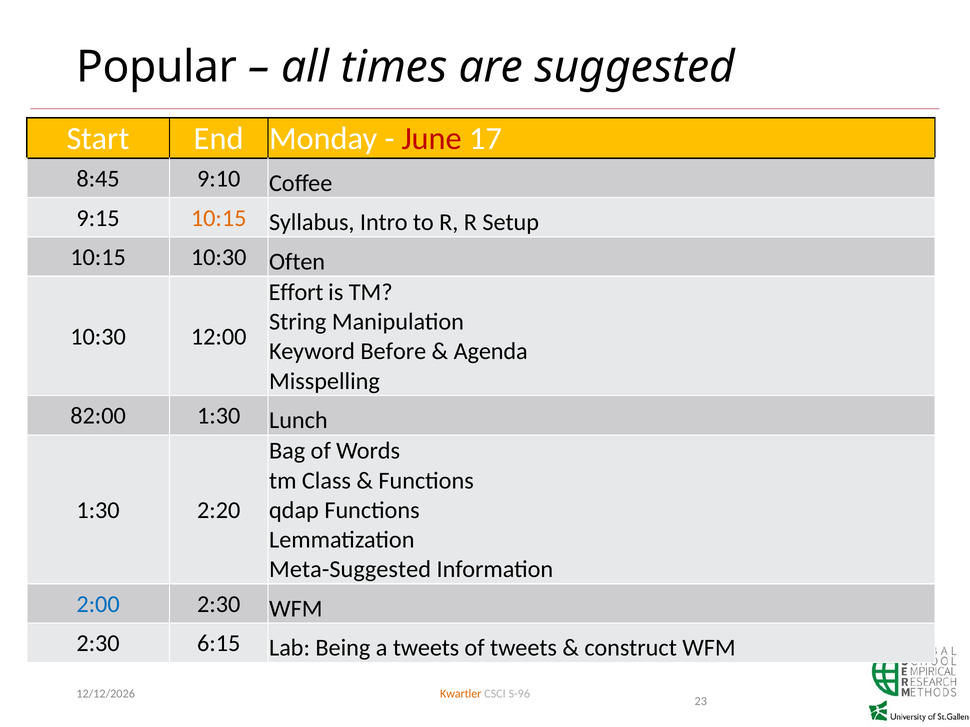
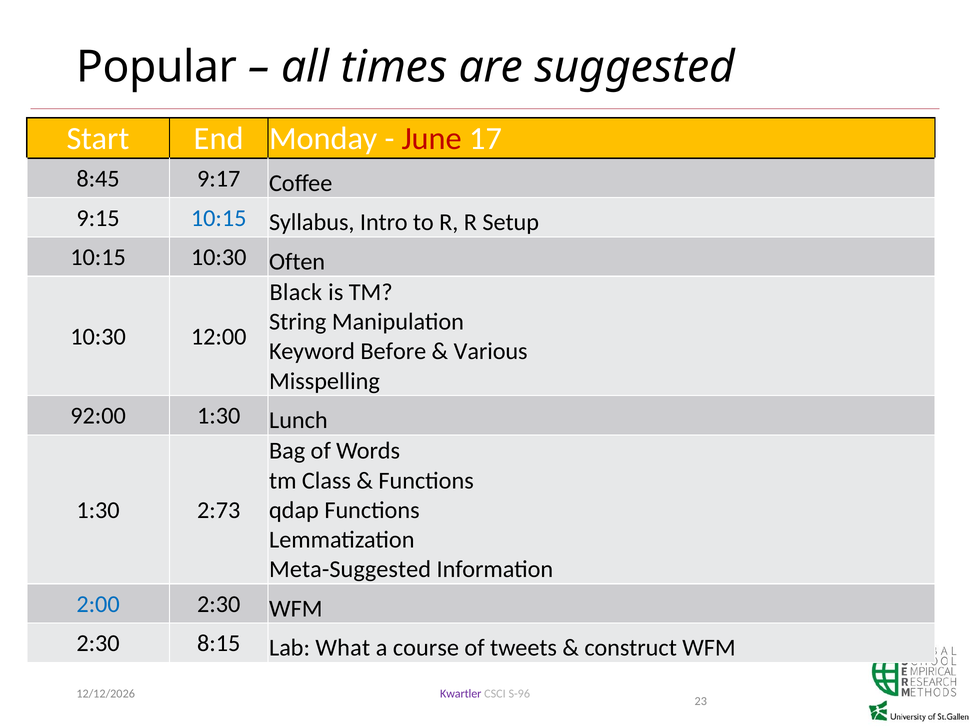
9:10: 9:10 -> 9:17 (219, 179)
10:15 colour: orange -> blue (219, 218)
Effort: Effort -> Black (296, 293)
Agenda: Agenda -> Various (491, 352)
82:00: 82:00 -> 92:00 (98, 416)
2:20: 2:20 -> 2:73 (219, 510)
6:15: 6:15 -> 8:15 (219, 644)
Being: Being -> What (343, 648)
a tweets: tweets -> course (426, 648)
Kwartler colour: orange -> purple (461, 694)
